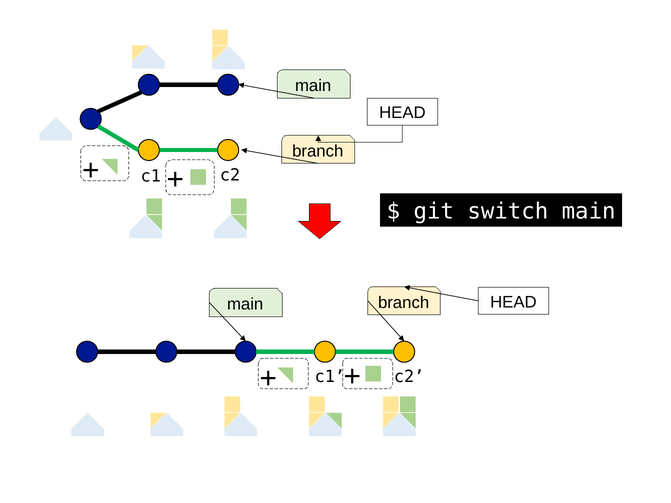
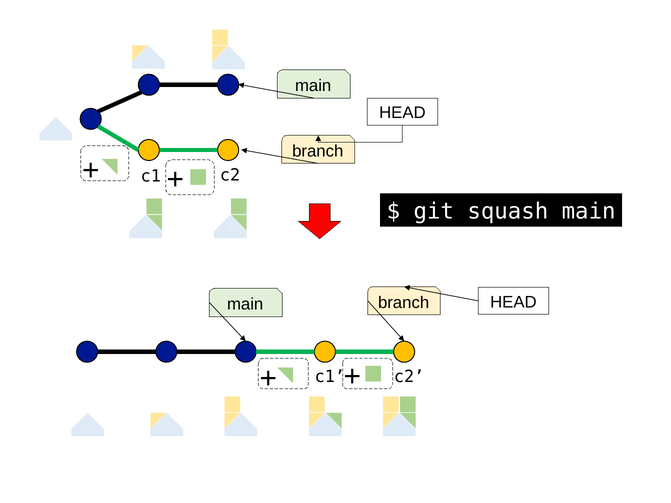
switch: switch -> squash (508, 212)
